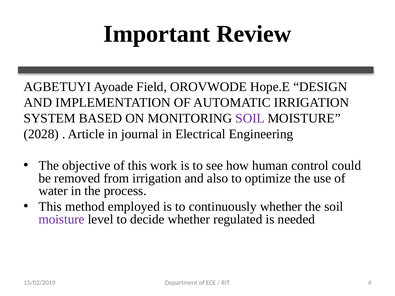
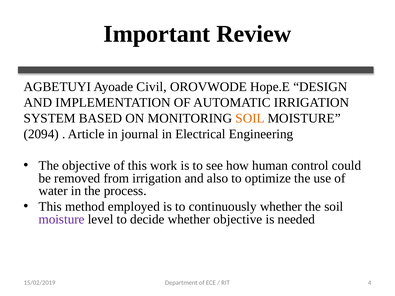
Field: Field -> Civil (152, 87)
SOIL colour: purple -> orange (250, 118)
2028: 2028 -> 2094 (41, 134)
whether regulated: regulated -> objective (238, 219)
